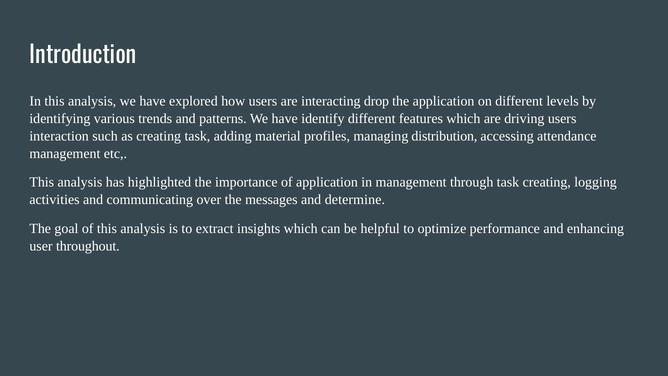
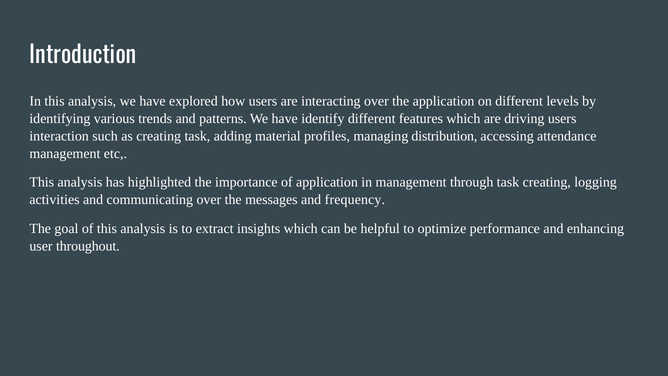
interacting drop: drop -> over (376, 101)
determine: determine -> frequency (355, 200)
